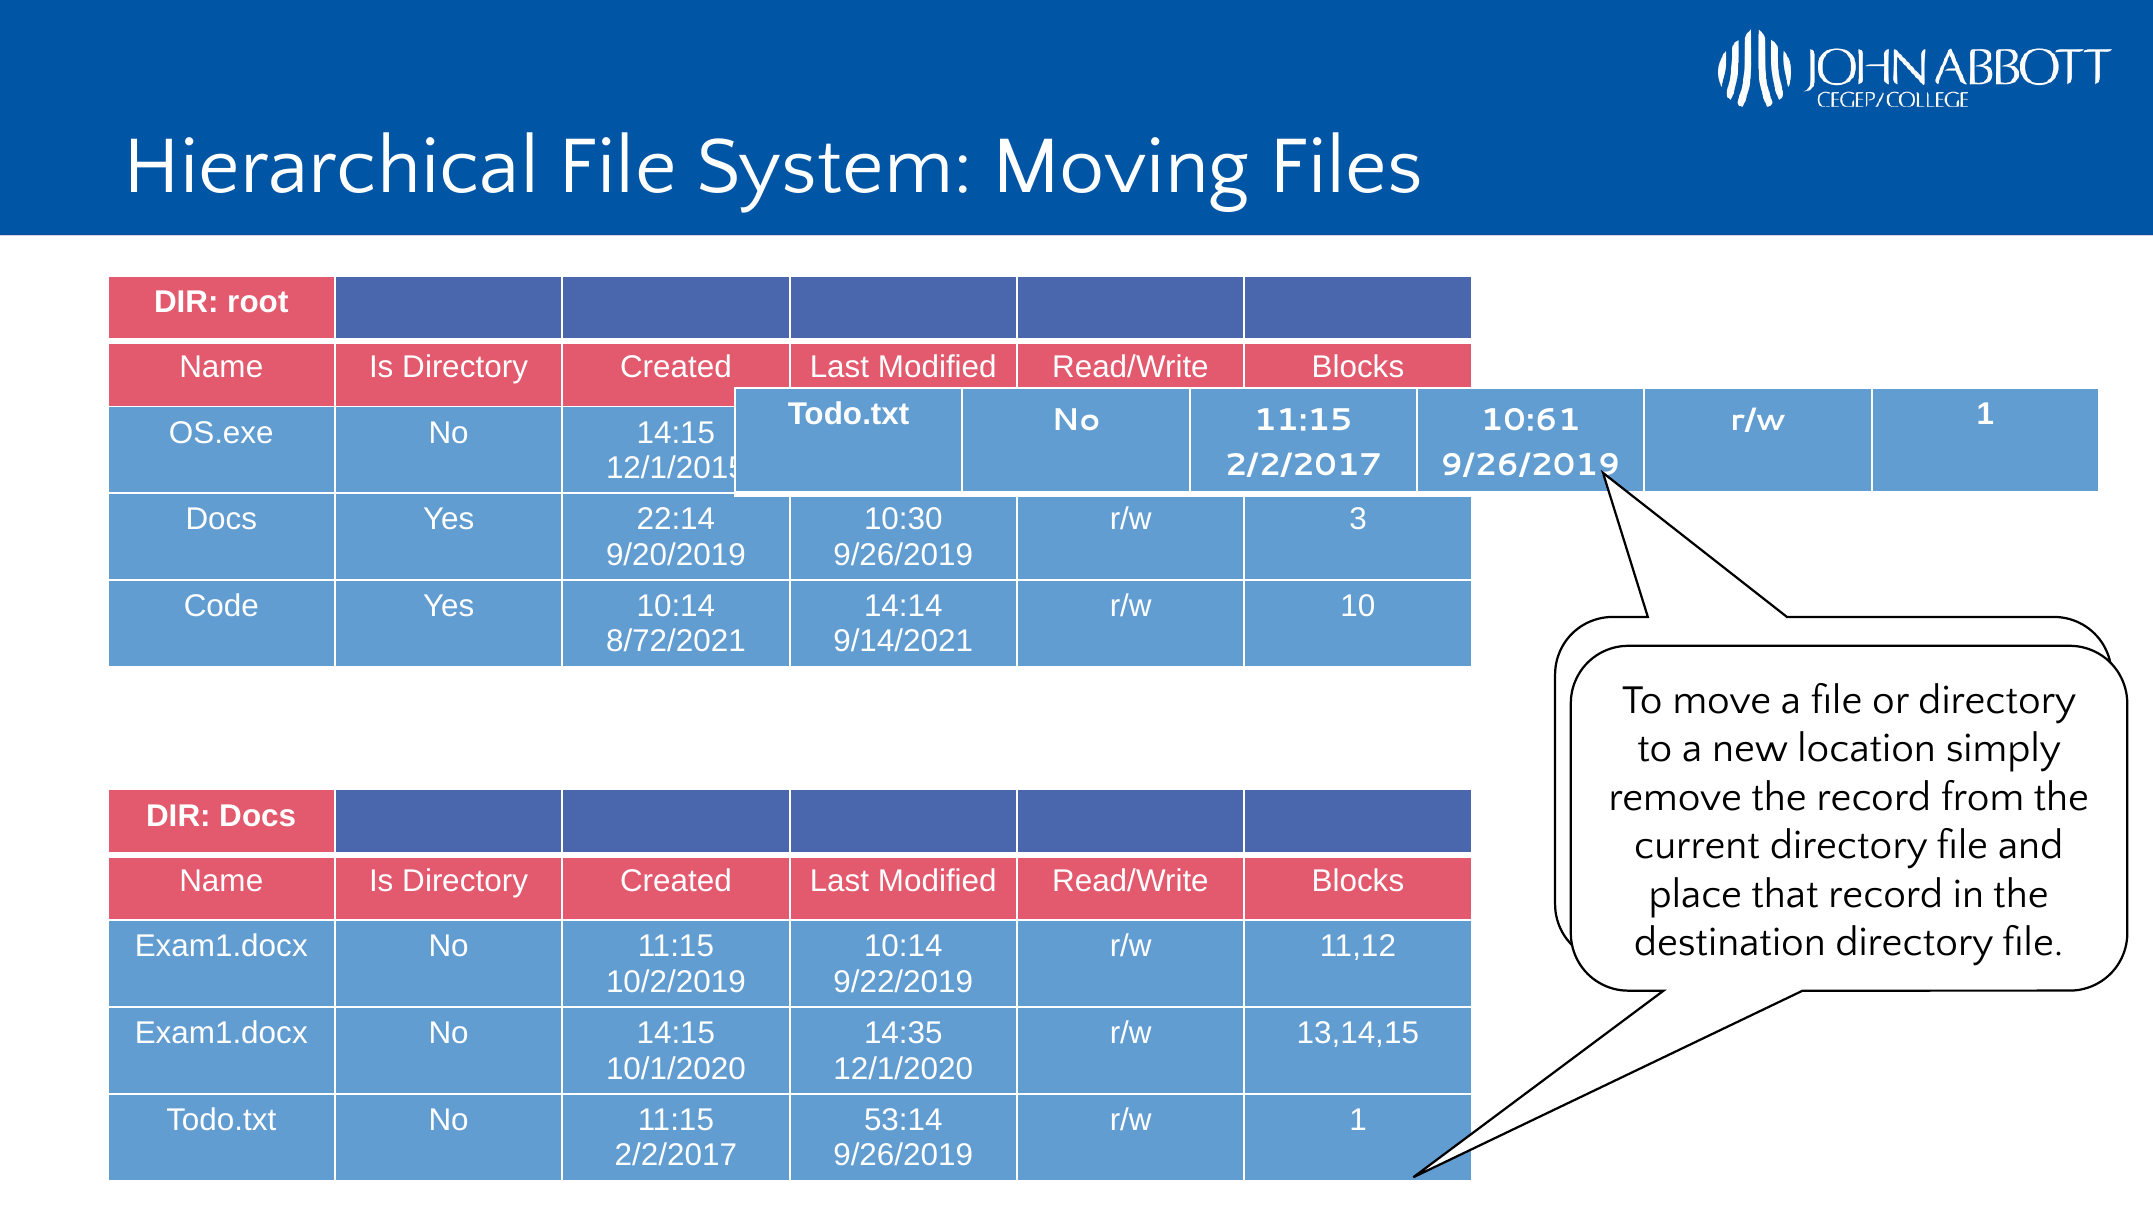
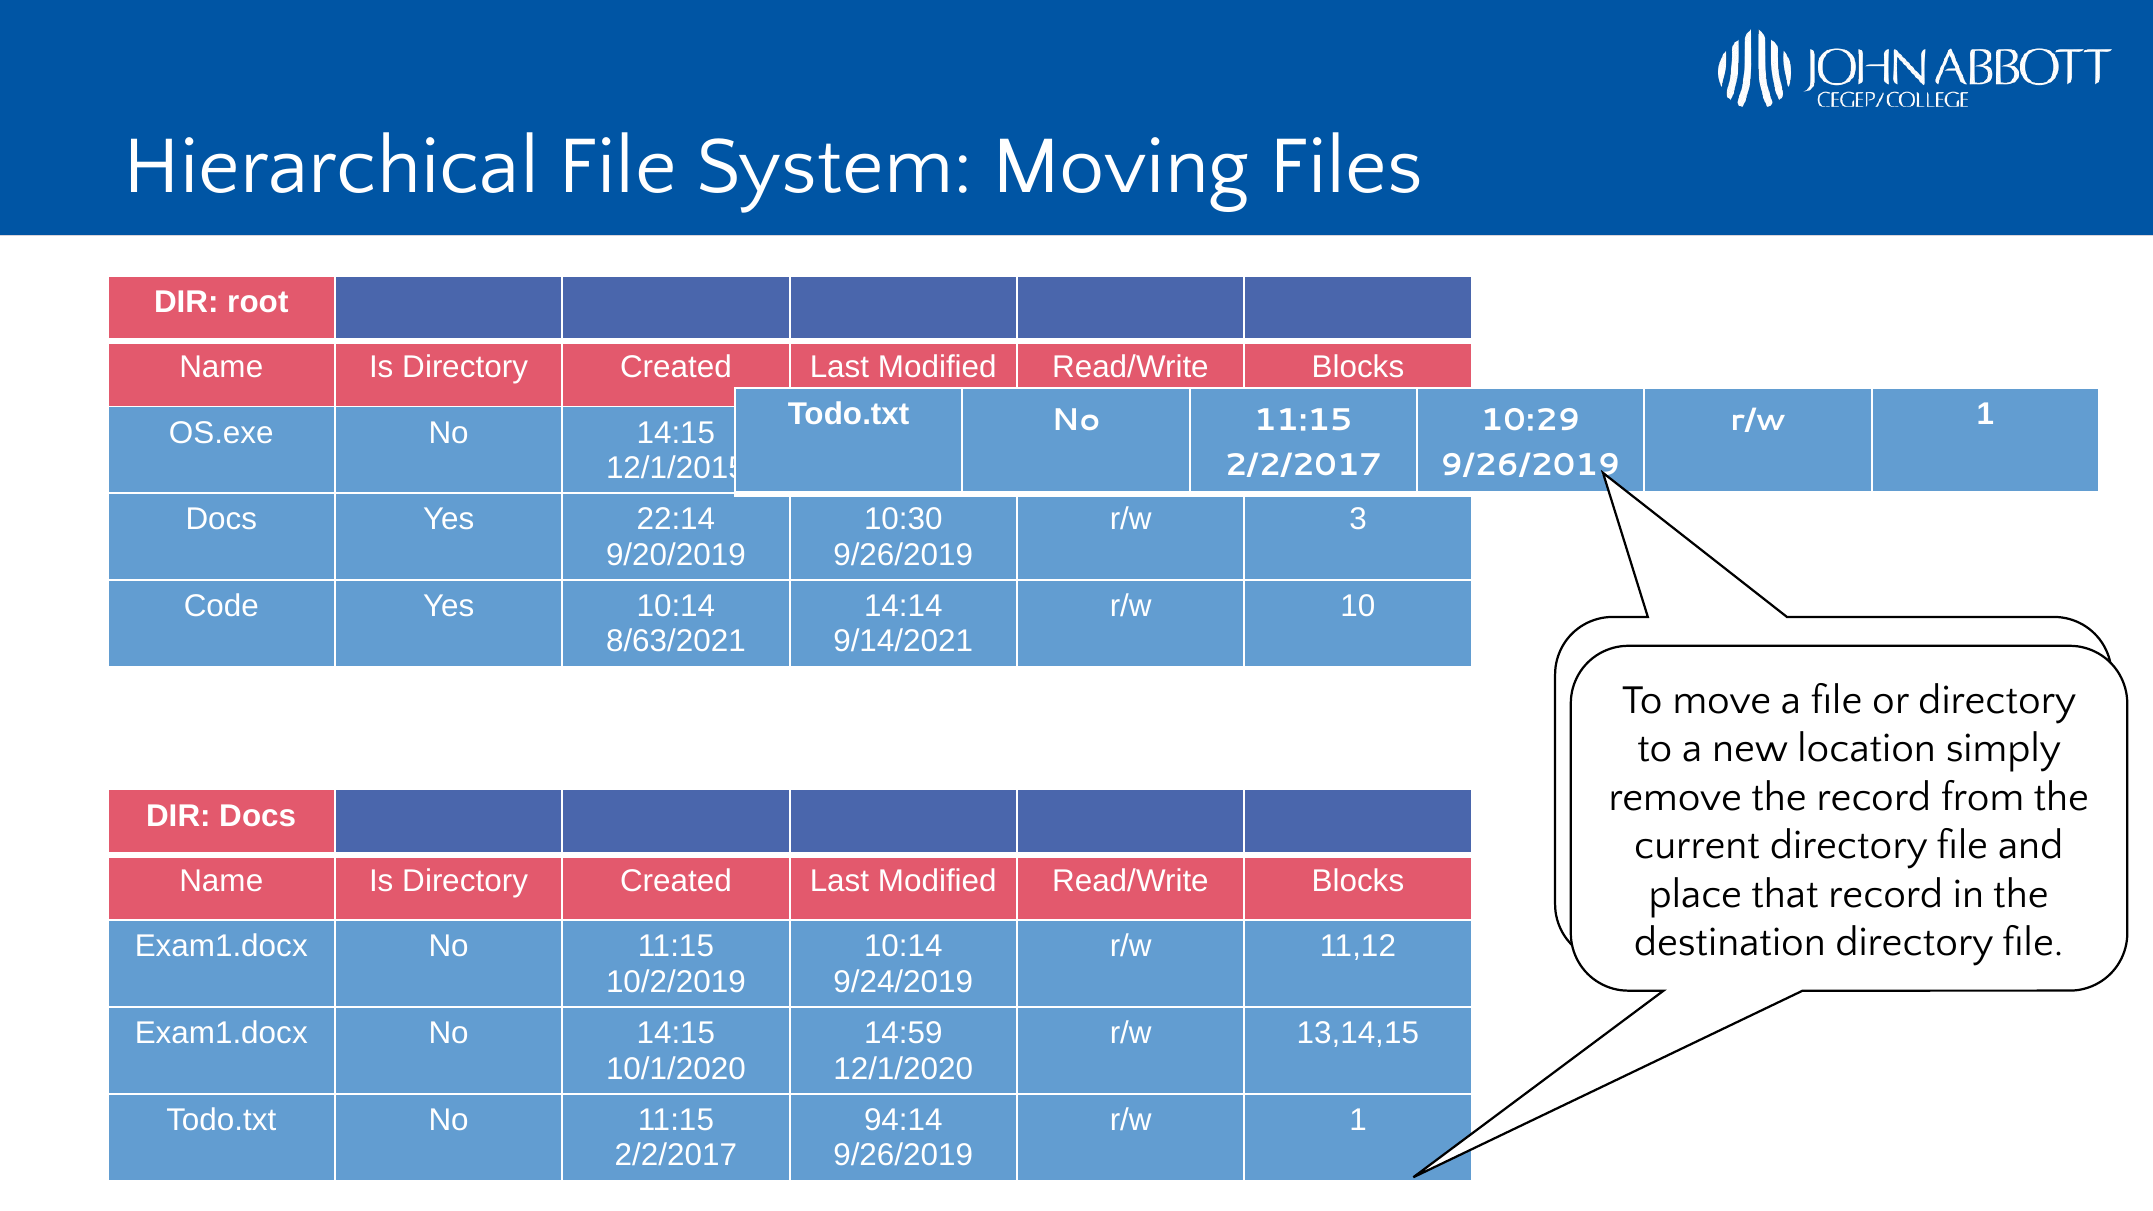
10:61: 10:61 -> 10:29 (1530, 420)
8/72/2021: 8/72/2021 -> 8/63/2021 (676, 642)
9/22/2019: 9/22/2019 -> 9/24/2019 (903, 982)
14:35: 14:35 -> 14:59 (903, 1033)
53:14: 53:14 -> 94:14 (903, 1120)
